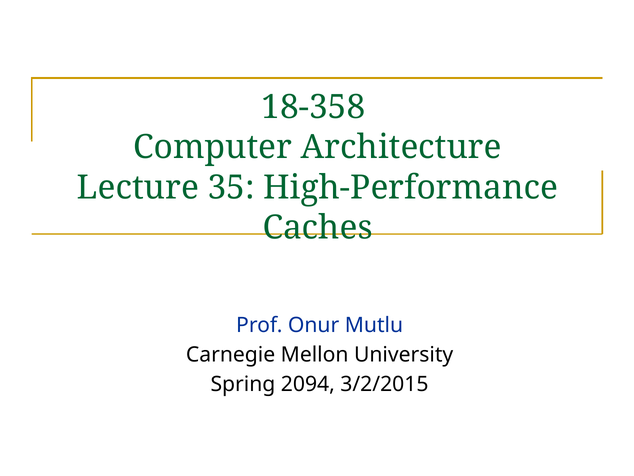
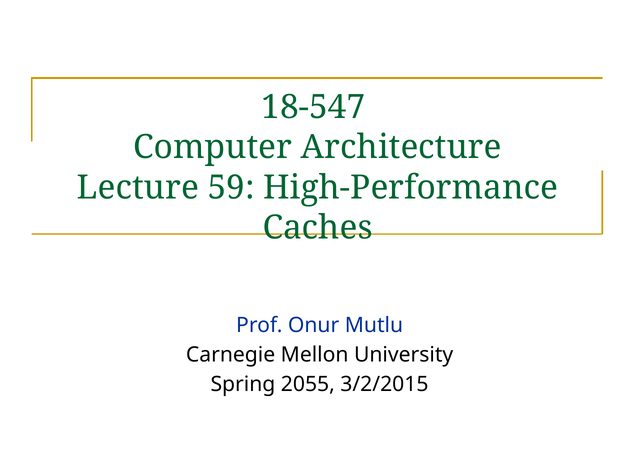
18-358: 18-358 -> 18-547 (313, 107)
35: 35 -> 59 (231, 187)
2094: 2094 -> 2055 (308, 384)
